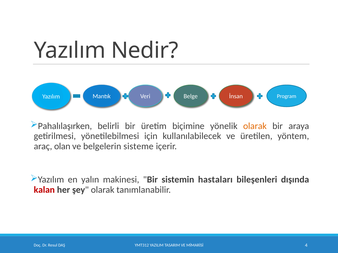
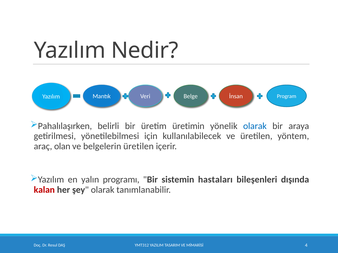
biçimine: biçimine -> üretimin (188, 126)
olarak colour: orange -> blue (255, 126)
belgelerin sisteme: sisteme -> üretilen (139, 146)
makinesi: makinesi -> programı (121, 180)
